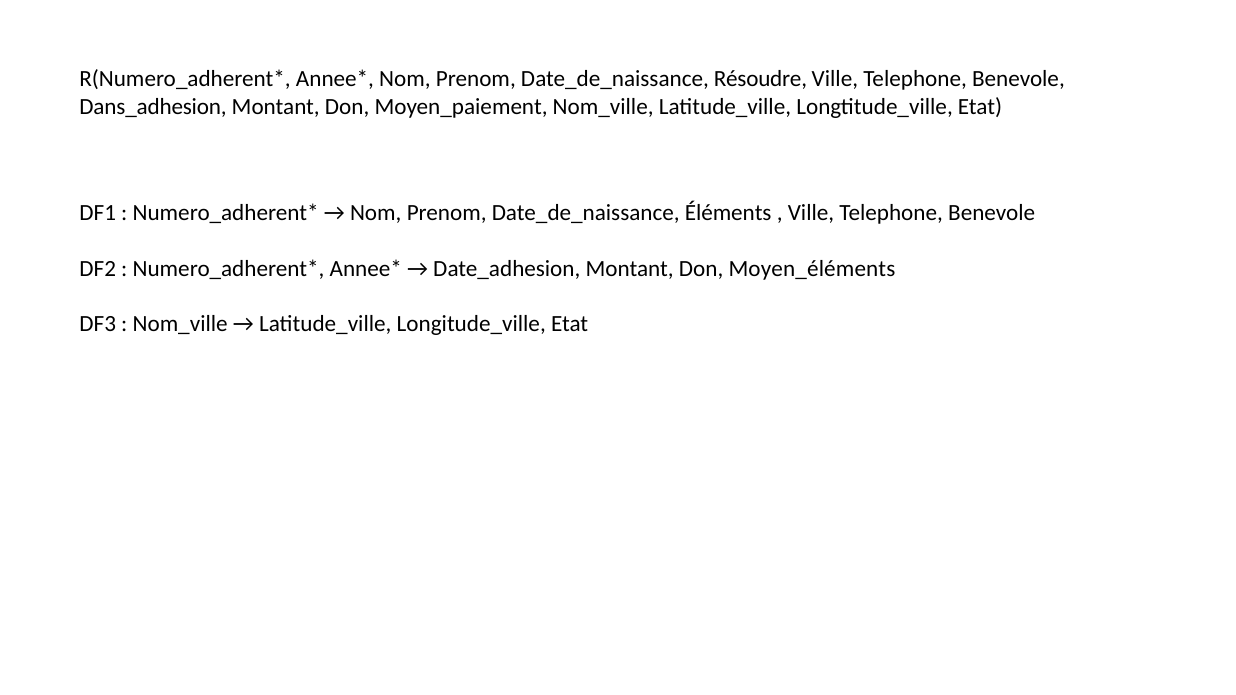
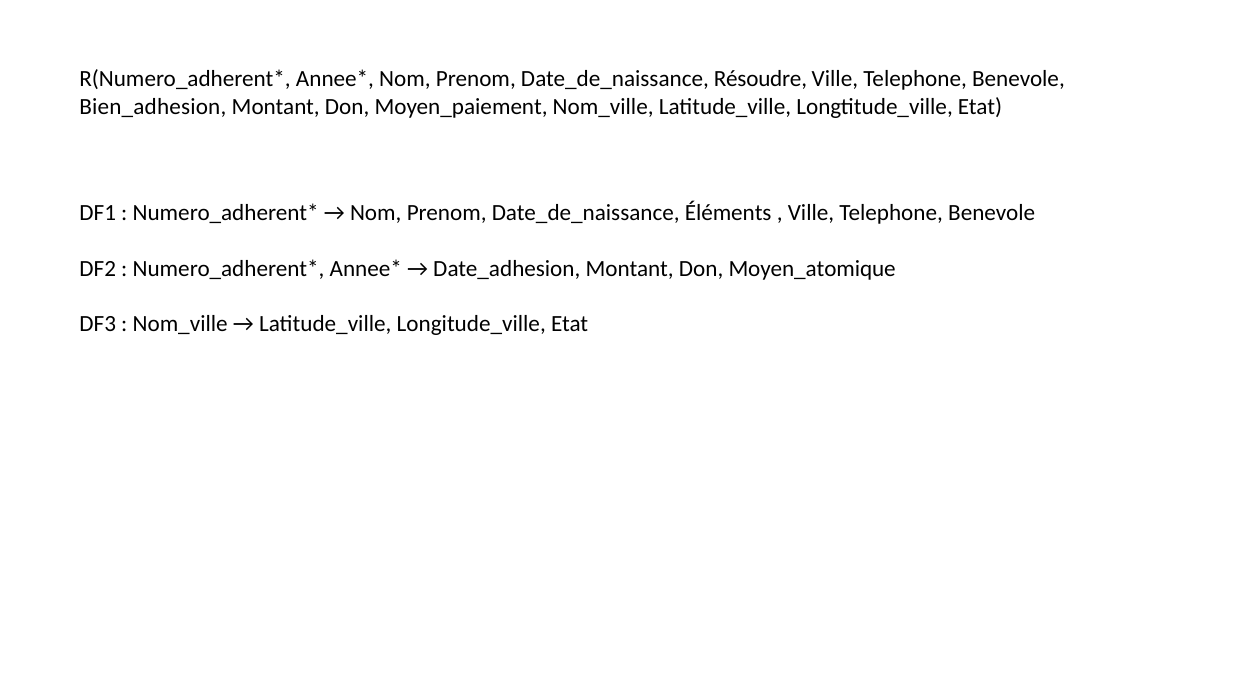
Dans_adhesion: Dans_adhesion -> Bien_adhesion (153, 107)
Moyen_éléments: Moyen_éléments -> Moyen_atomique (812, 269)
